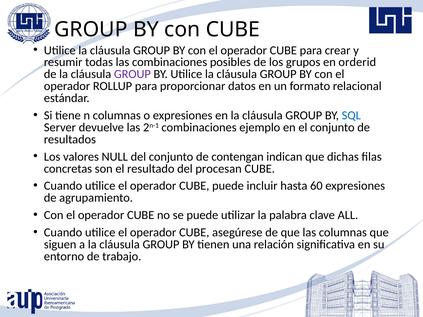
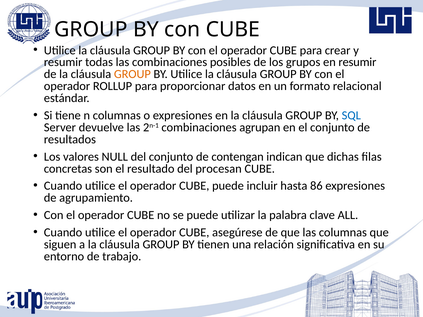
en orderid: orderid -> resumir (357, 62)
GROUP colour: purple -> orange (132, 74)
ejemplo: ejemplo -> agrupan (260, 128)
60: 60 -> 86 (316, 186)
